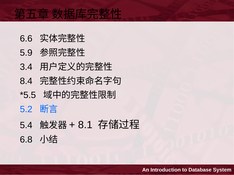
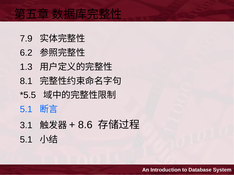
6.6: 6.6 -> 7.9 (26, 39)
5.9: 5.9 -> 6.2 (26, 53)
3.4: 3.4 -> 1.3 (26, 67)
8.4: 8.4 -> 8.1 (26, 81)
5.2: 5.2 -> 5.1 (26, 110)
5.4: 5.4 -> 3.1 (26, 126)
8.1: 8.1 -> 8.6 (85, 125)
6.8: 6.8 -> 5.1 (26, 140)
